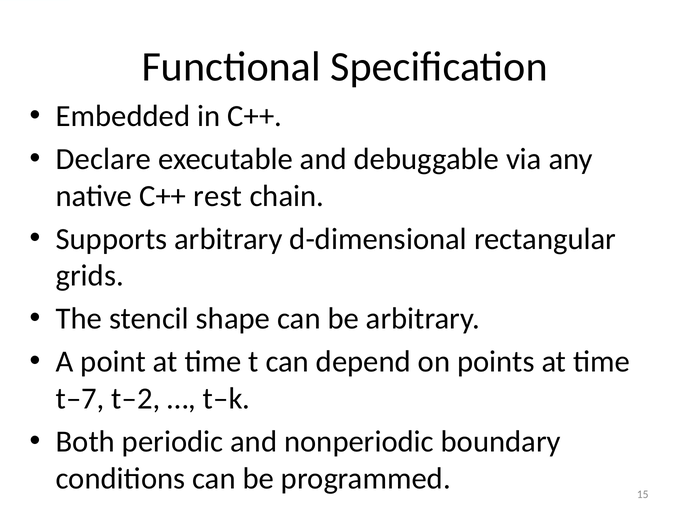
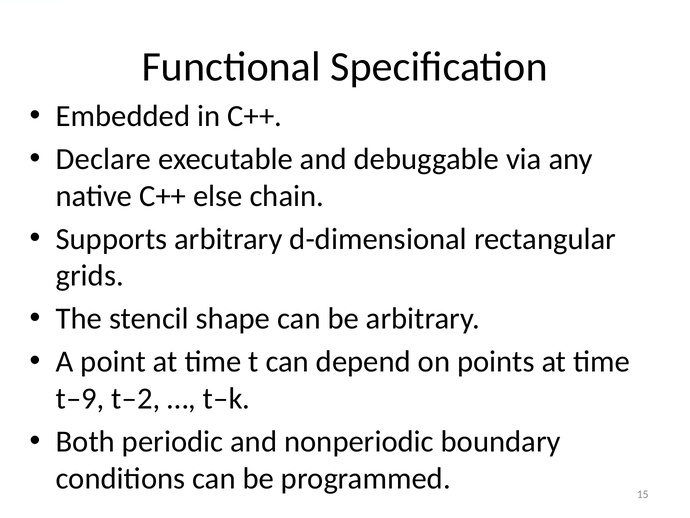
rest: rest -> else (218, 196)
t–7: t–7 -> t–9 (80, 398)
